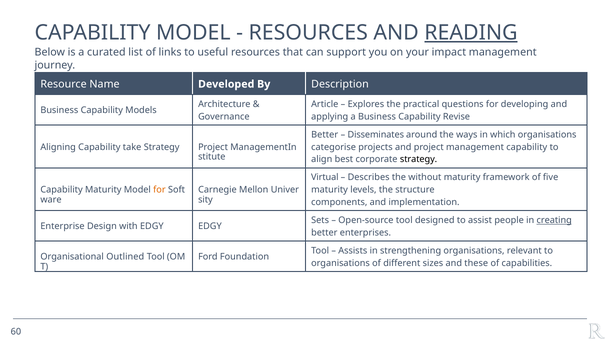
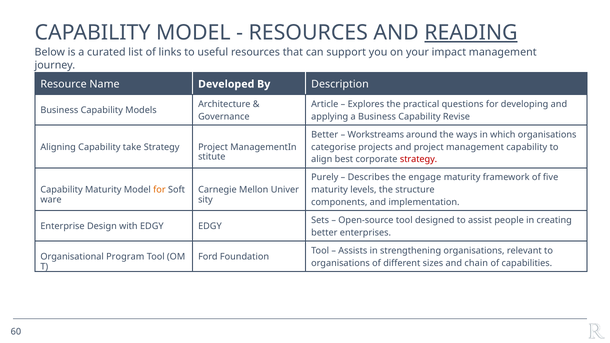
Disseminates: Disseminates -> Workstreams (376, 135)
strategy colour: black -> red (419, 160)
Virtual: Virtual -> Purely (325, 177)
without: without -> engage (425, 177)
creating underline: present -> none (554, 220)
Outlined: Outlined -> Program (125, 257)
these: these -> chain (476, 263)
